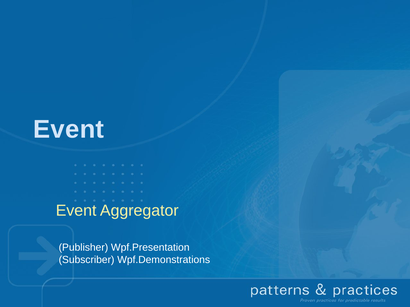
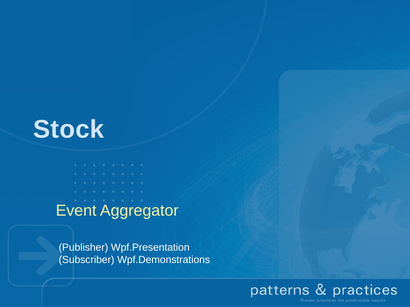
Event: Event -> Stock (69, 130)
